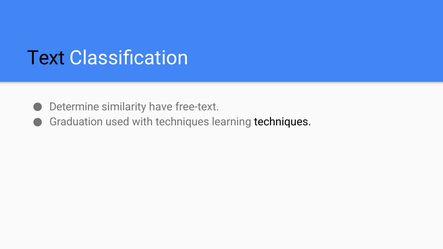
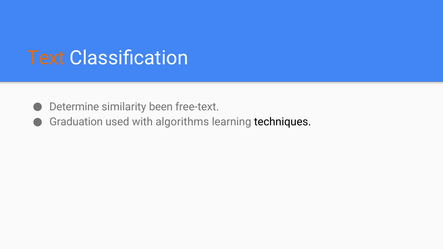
Text colour: black -> orange (46, 58)
have: have -> been (161, 107)
with techniques: techniques -> algorithms (182, 122)
